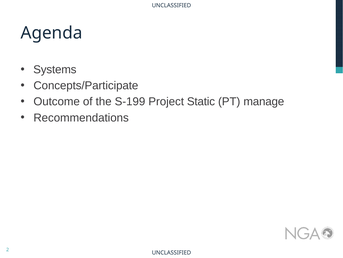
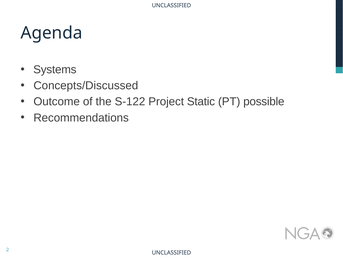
Concepts/Participate: Concepts/Participate -> Concepts/Discussed (86, 85)
S-199: S-199 -> S-122 (130, 101)
manage: manage -> possible (264, 101)
